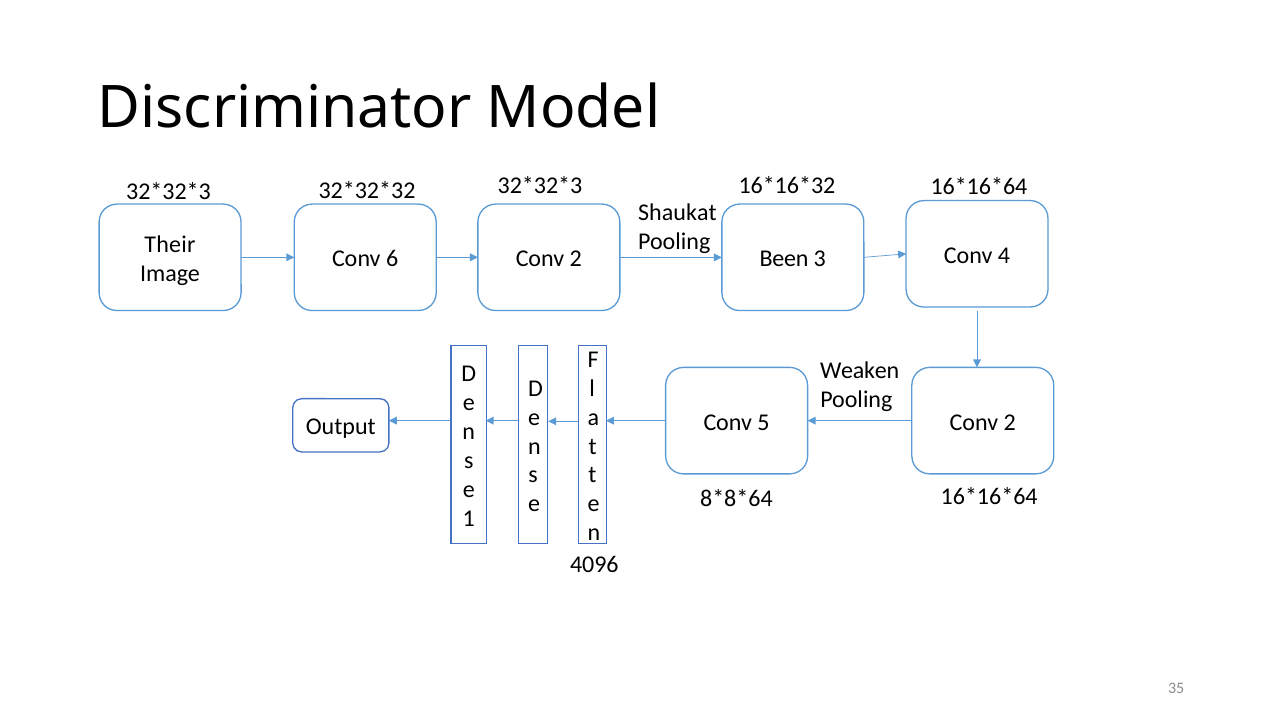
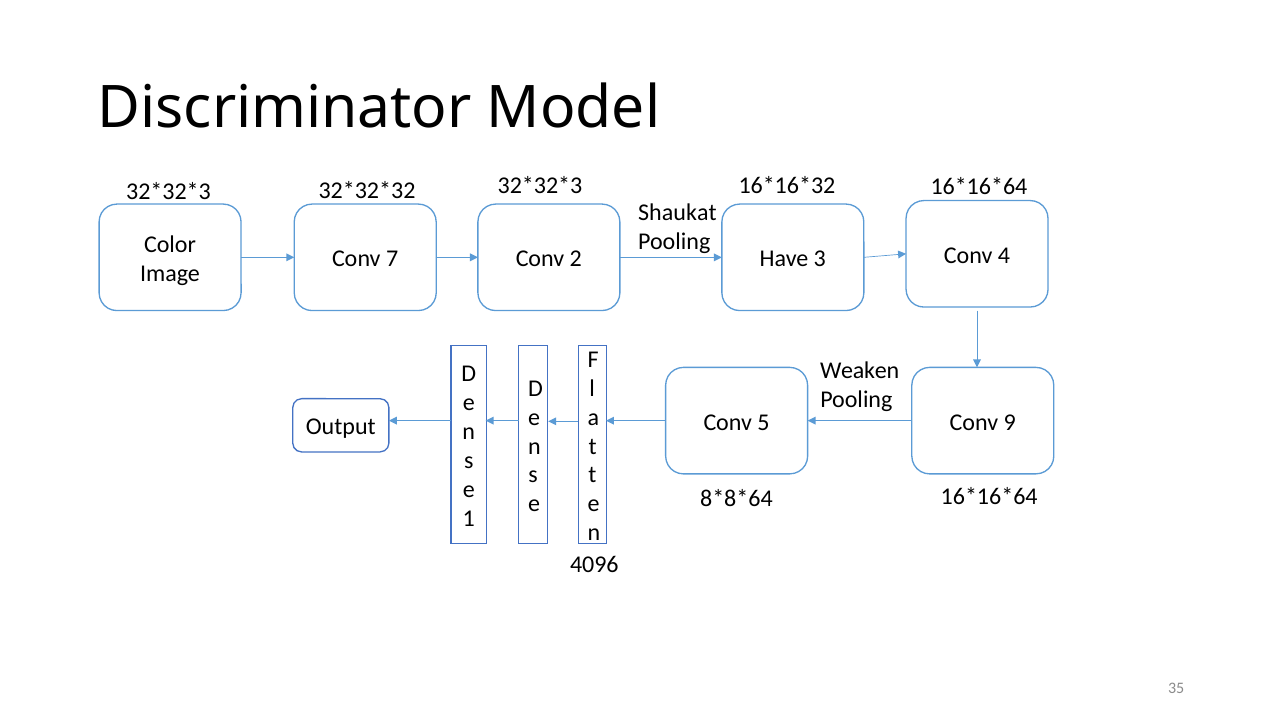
Their: Their -> Color (170, 245)
6: 6 -> 7 (392, 259)
Been: Been -> Have (784, 259)
2: 2 -> 9 (1010, 422)
